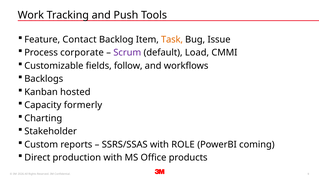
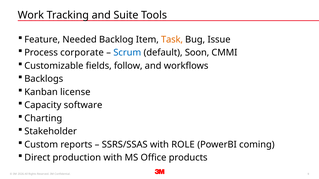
Push: Push -> Suite (126, 15)
Contact: Contact -> Needed (80, 40)
Scrum colour: purple -> blue (127, 53)
Load: Load -> Soon (197, 53)
hosted: hosted -> license (75, 92)
formerly: formerly -> software (83, 105)
